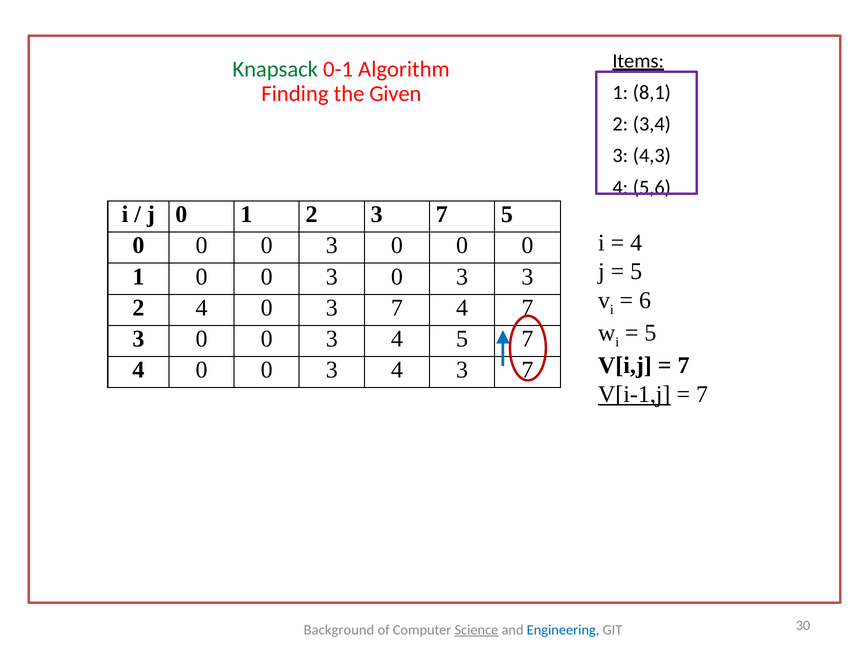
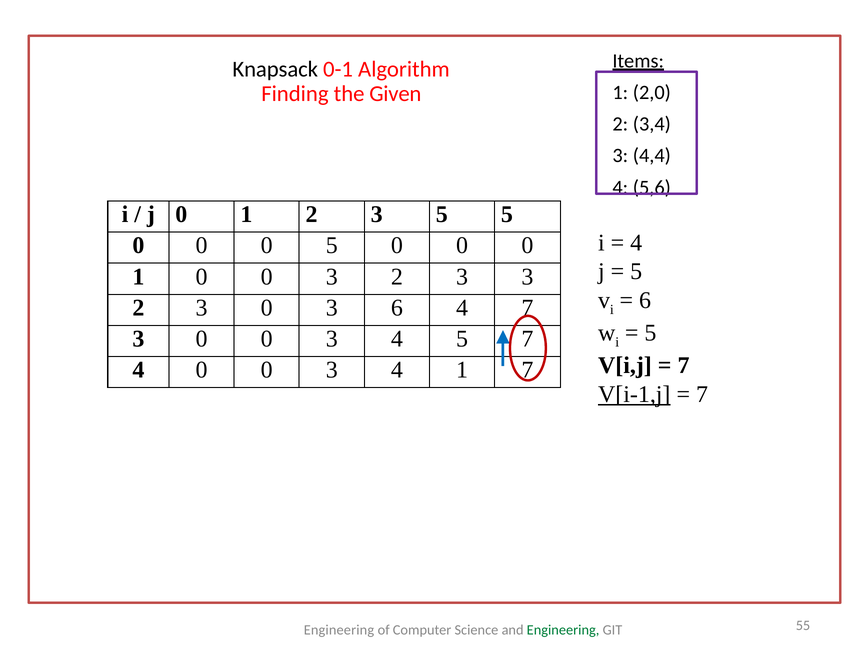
Knapsack colour: green -> black (275, 69)
8,1: 8,1 -> 2,0 (652, 93)
4,3: 4,3 -> 4,4 (652, 156)
2 3 7: 7 -> 5 (442, 215)
0 0 0 3: 3 -> 5 (332, 246)
0: 0 -> 2 (397, 277)
4: 4 -> 3 (202, 308)
0 3 7: 7 -> 6 (397, 308)
4 3: 3 -> 1 (462, 370)
Background: Background -> Engineering (339, 630)
Science underline: present -> none (476, 630)
Engineering colour: blue -> green (563, 630)
30: 30 -> 55 (803, 626)
